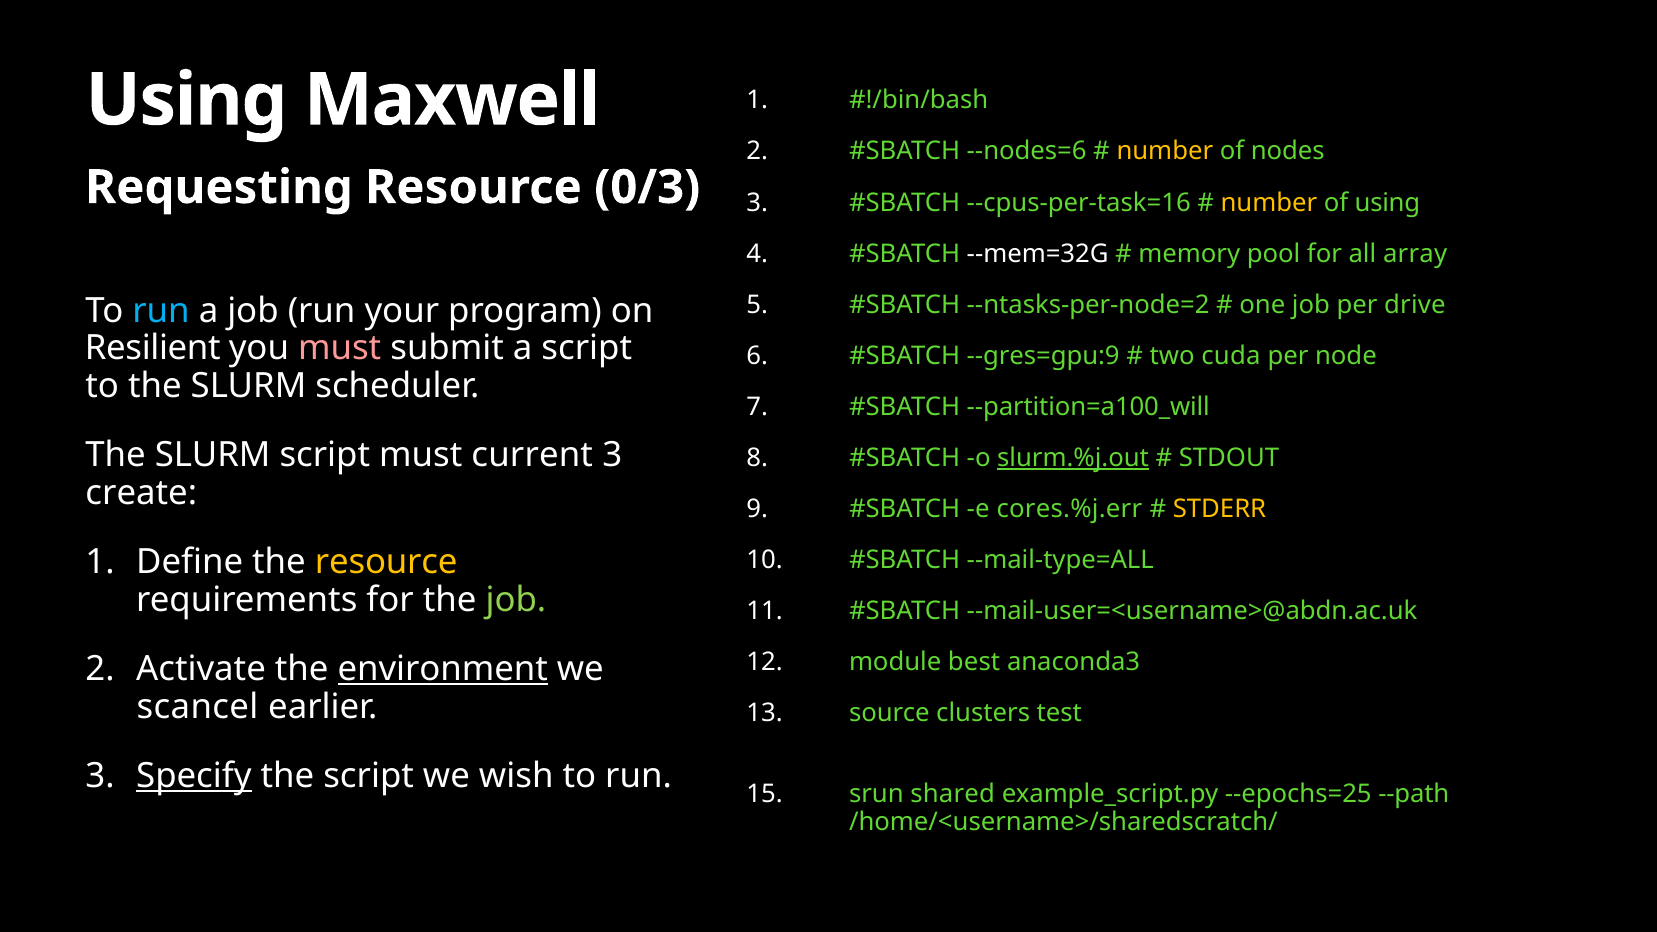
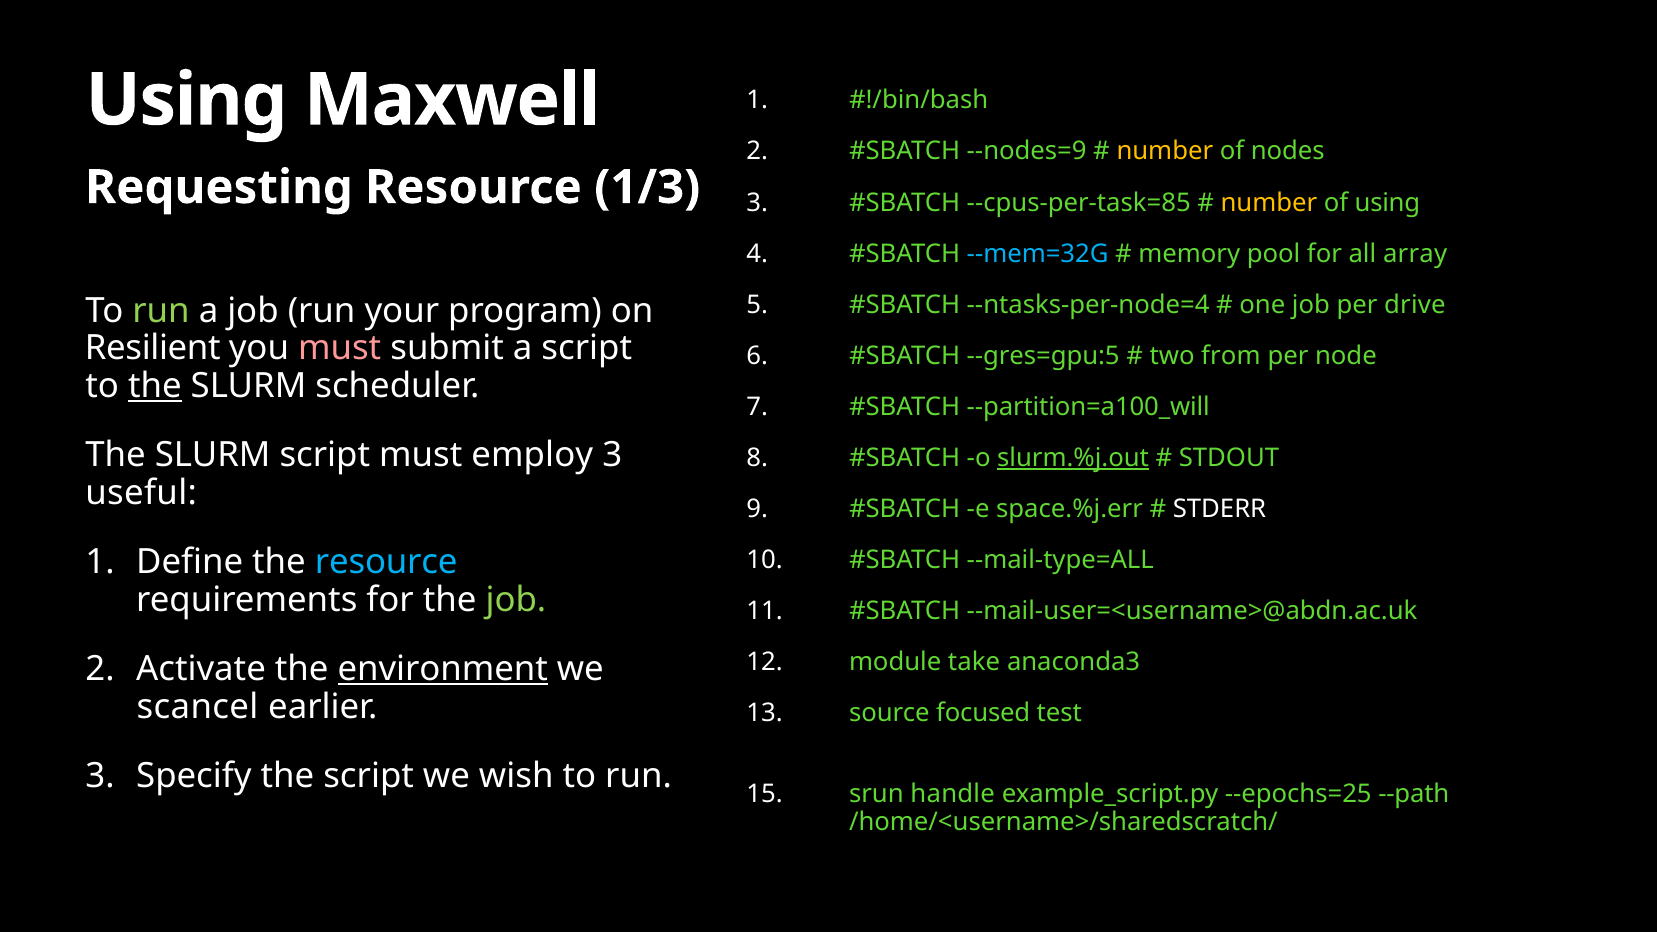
--nodes=6: --nodes=6 -> --nodes=9 (1027, 151)
0/3: 0/3 -> 1/3 (647, 187)
--cpus-per-task=16: --cpus-per-task=16 -> --cpus-per-task=85 (1079, 203)
--mem=32G colour: white -> light blue (1038, 254)
--ntasks-per-node=2: --ntasks-per-node=2 -> --ntasks-per-node=4 (1088, 305)
run colour: light blue -> light green (161, 311)
--gres=gpu:9: --gres=gpu:9 -> --gres=gpu:5 (1043, 356)
cuda: cuda -> from (1231, 356)
the underline: none -> present (155, 386)
current: current -> employ (532, 455)
create: create -> useful (141, 493)
cores.%j.err: cores.%j.err -> space.%j.err (1070, 509)
STDERR colour: yellow -> white (1220, 509)
resource colour: yellow -> light blue (386, 562)
best: best -> take (974, 662)
clusters: clusters -> focused (983, 713)
Specify underline: present -> none (194, 776)
shared: shared -> handle (953, 794)
